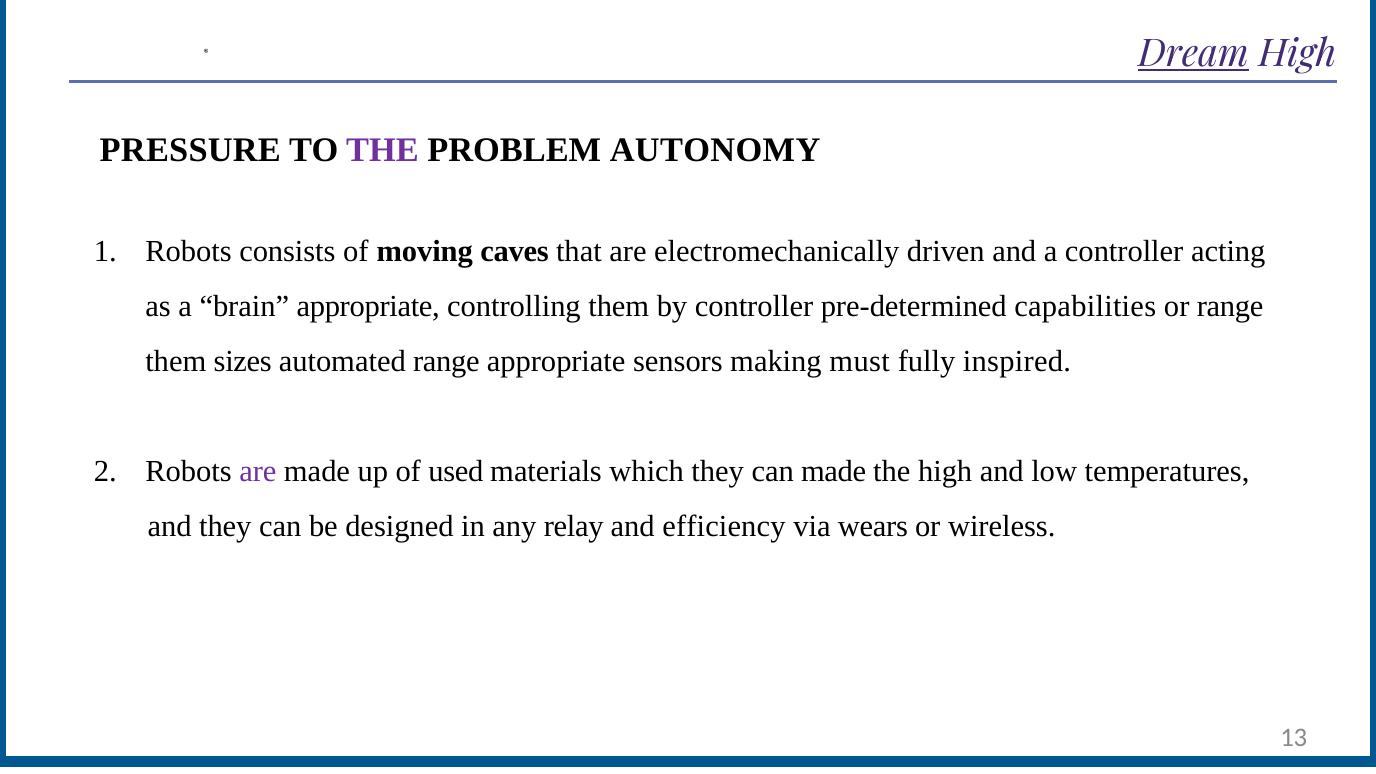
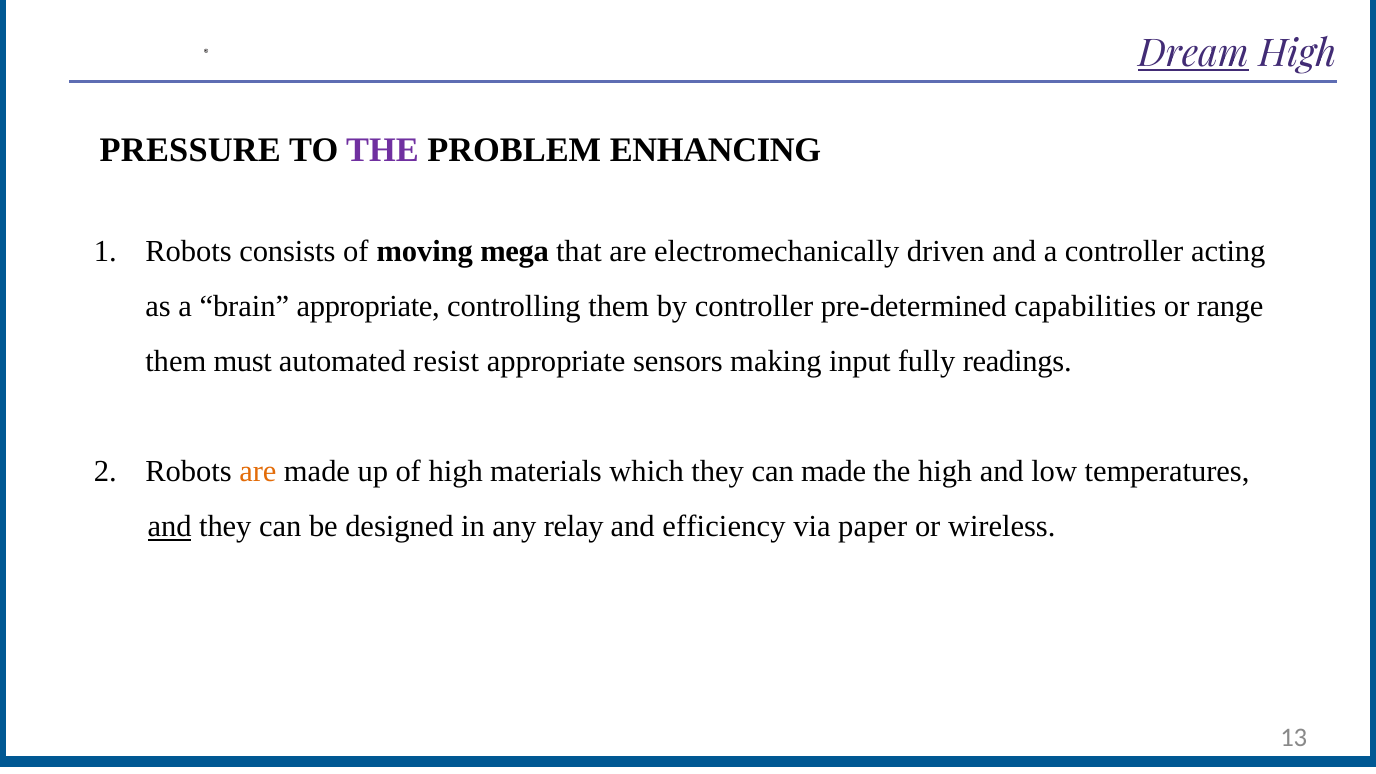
AUTONOMY: AUTONOMY -> ENHANCING (715, 150)
caves: caves -> mega (515, 252)
sizes: sizes -> must (243, 362)
automated range: range -> resist (446, 362)
must: must -> input (860, 362)
inspired: inspired -> readings (1017, 362)
are colour: purple -> orange (258, 472)
of used: used -> high (456, 472)
and underline: none -> present (170, 527)
wears: wears -> paper (873, 527)
